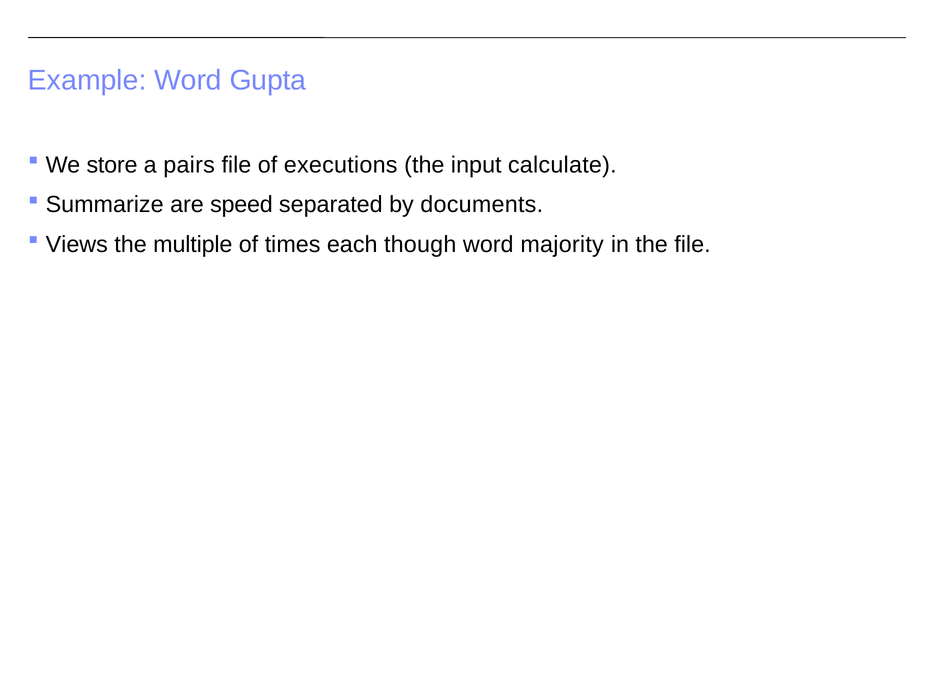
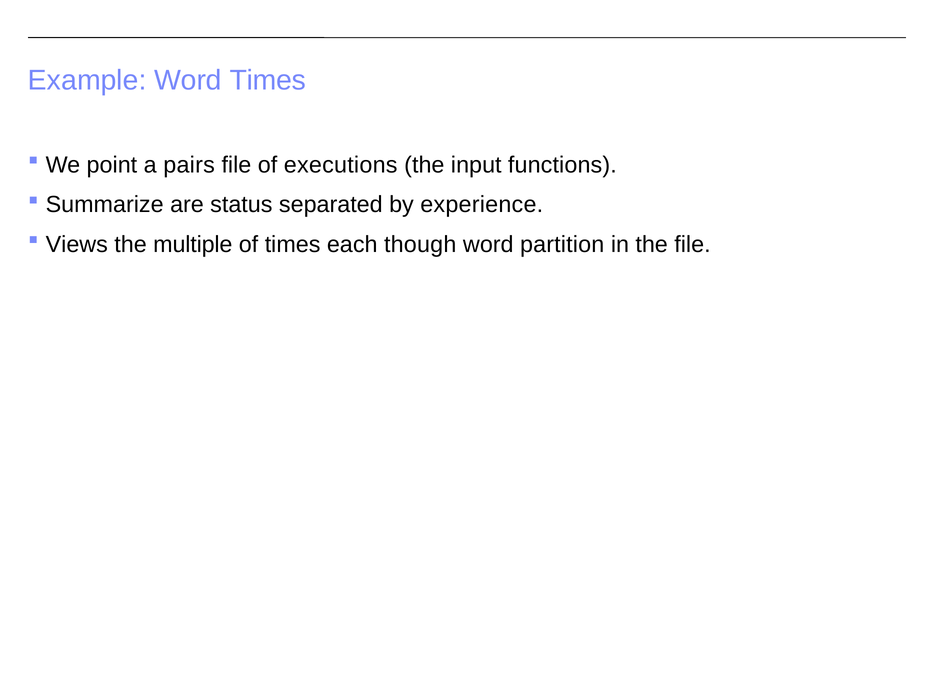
Word Gupta: Gupta -> Times (268, 81)
store: store -> point (112, 165)
calculate: calculate -> functions (562, 165)
speed: speed -> status (241, 205)
documents: documents -> experience (482, 205)
majority: majority -> partition (562, 245)
